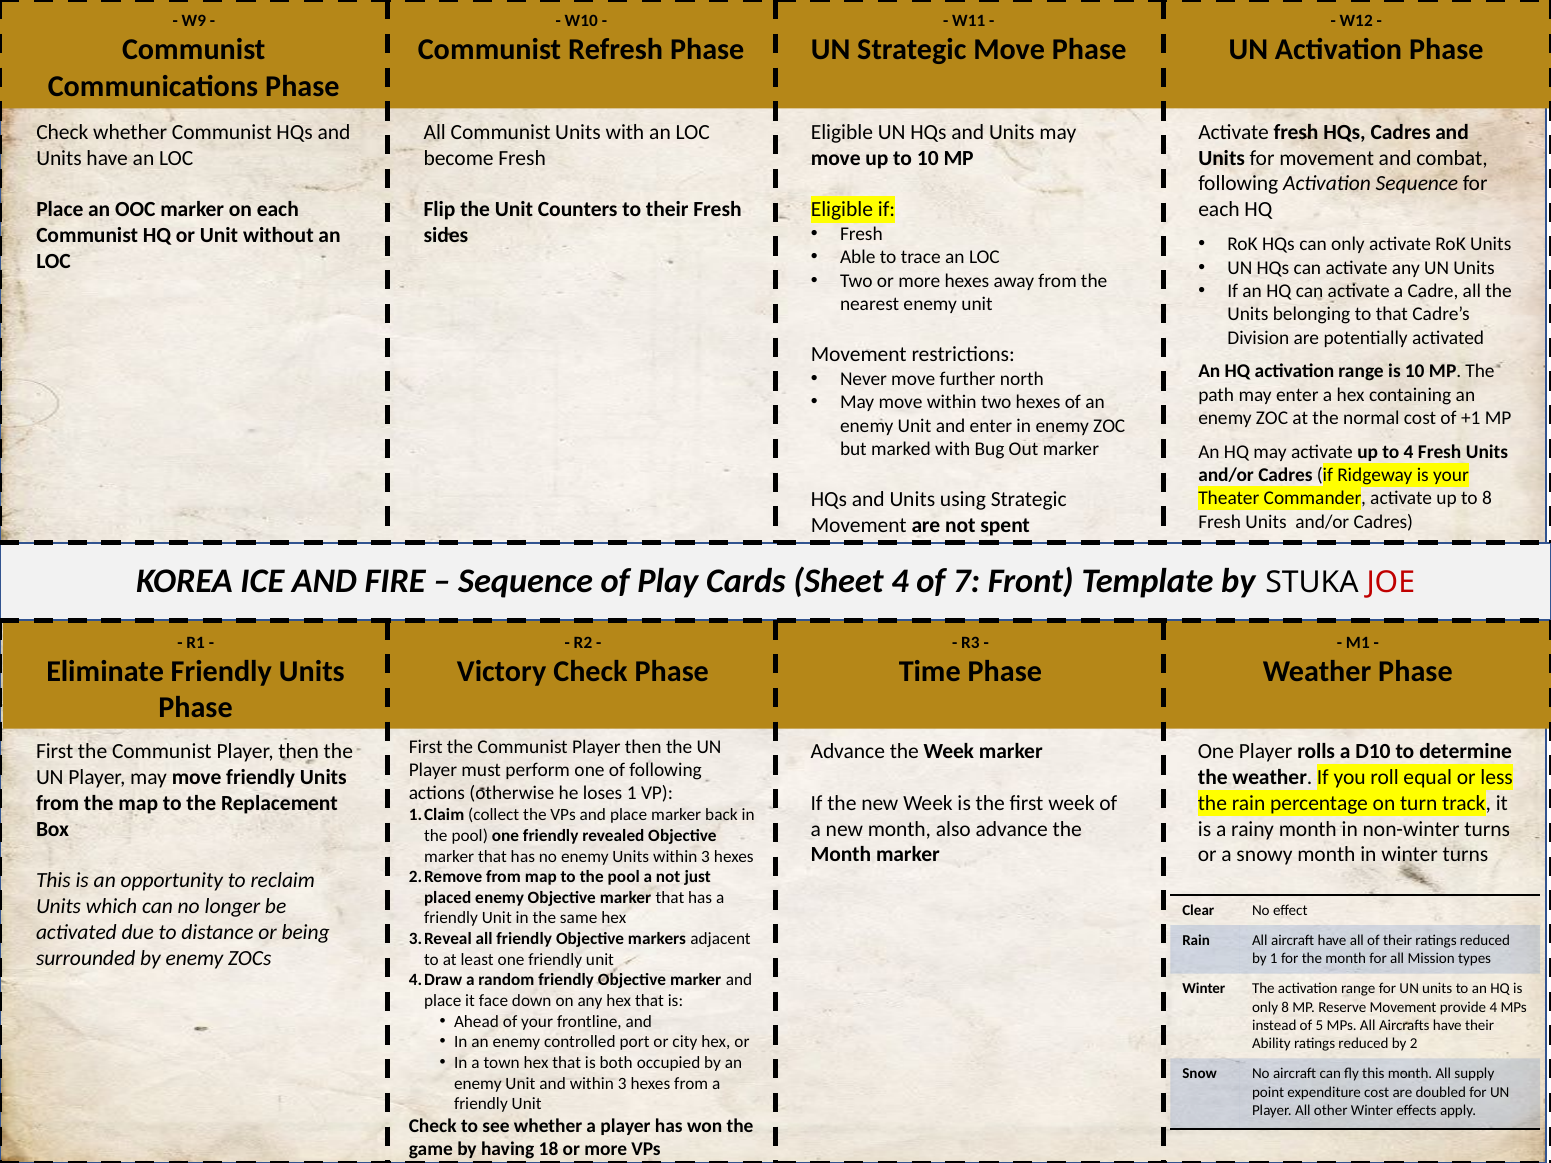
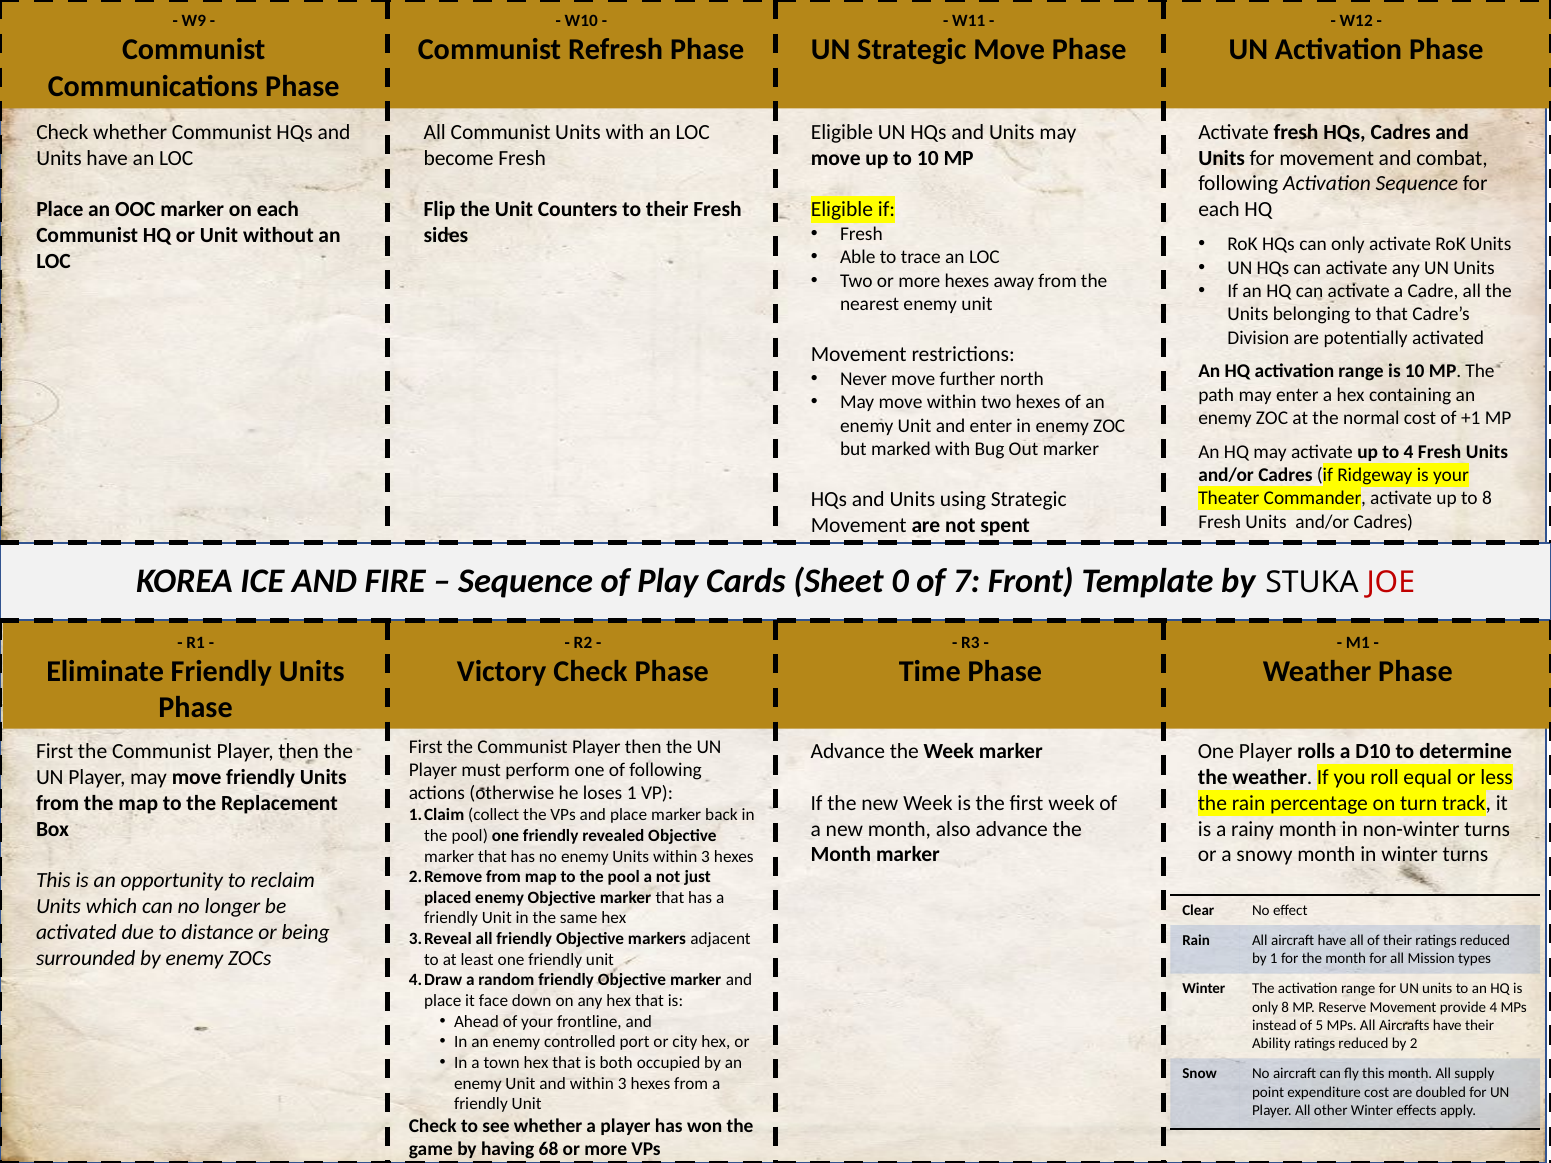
Sheet 4: 4 -> 0 (900, 581)
18: 18 -> 68 (549, 1150)
